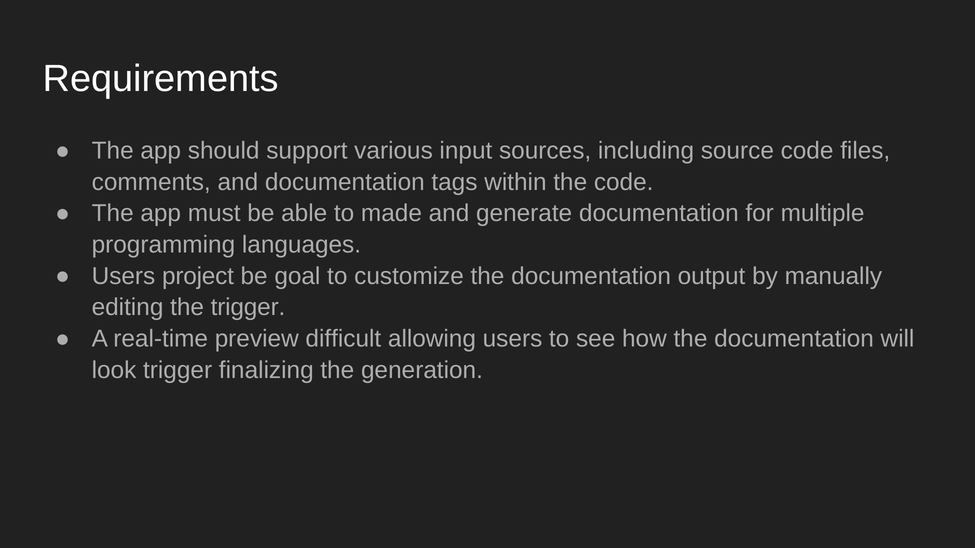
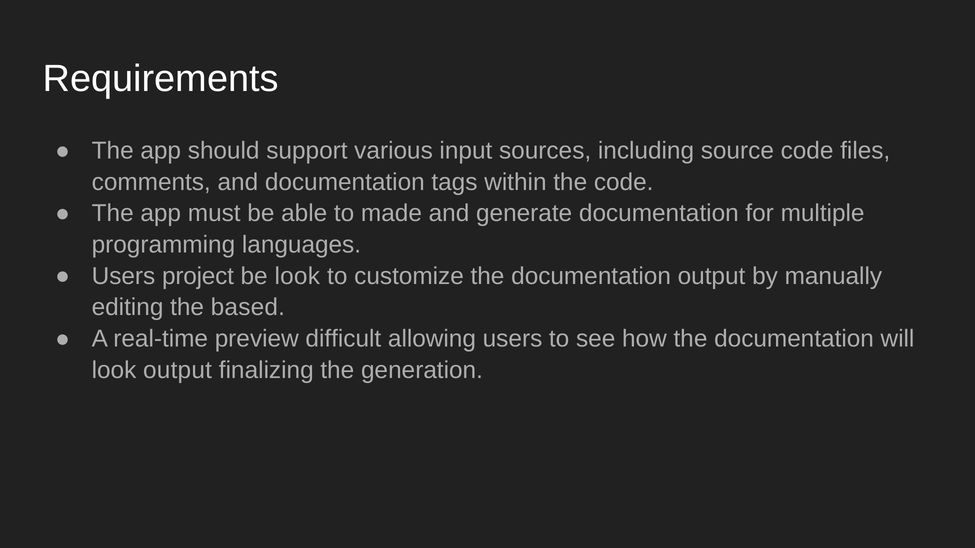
be goal: goal -> look (297, 276)
the trigger: trigger -> based (248, 308)
look trigger: trigger -> output (177, 370)
